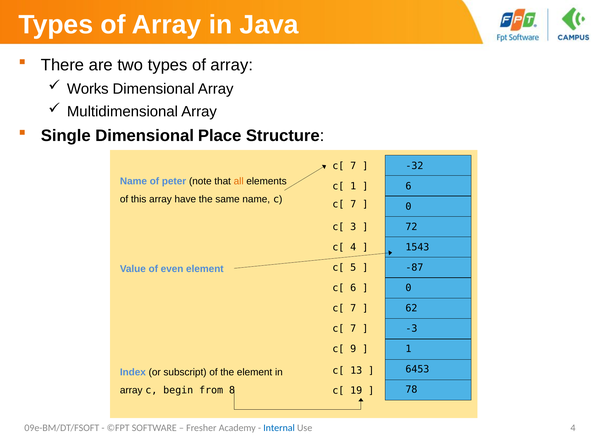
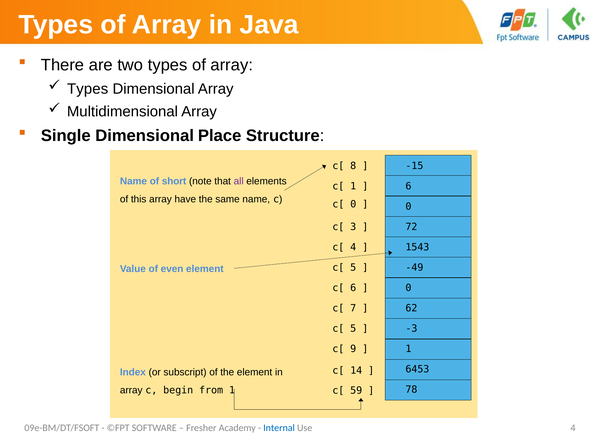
Works: Works -> Types (88, 89)
7: 7 -> 8 (353, 166)
-32: -32 -> -15 (414, 166)
peter: peter -> short (174, 181)
all colour: orange -> purple (239, 181)
7: 7 -> 0 (353, 204)
-87: -87 -> -49 (414, 267)
7: 7 -> 5 (353, 328)
13: 13 -> 14 (356, 370)
from 8: 8 -> 1 (232, 390)
19: 19 -> 59 (356, 390)
